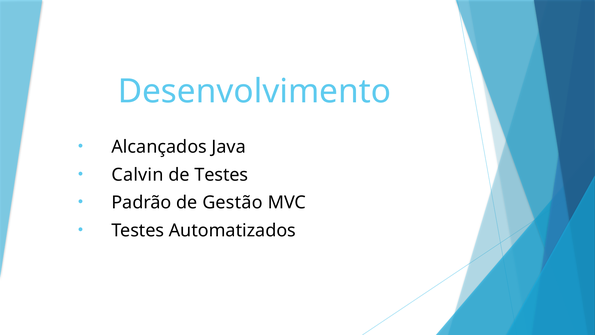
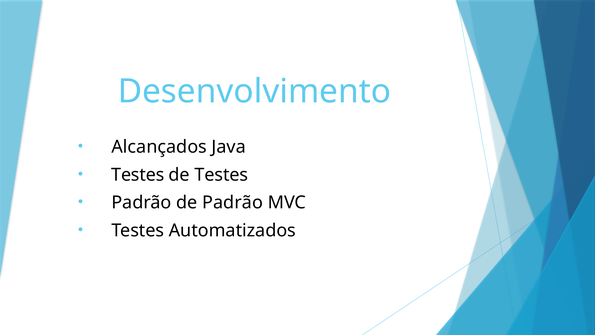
Calvin: Calvin -> Testes (138, 175)
de Gestão: Gestão -> Padrão (232, 202)
